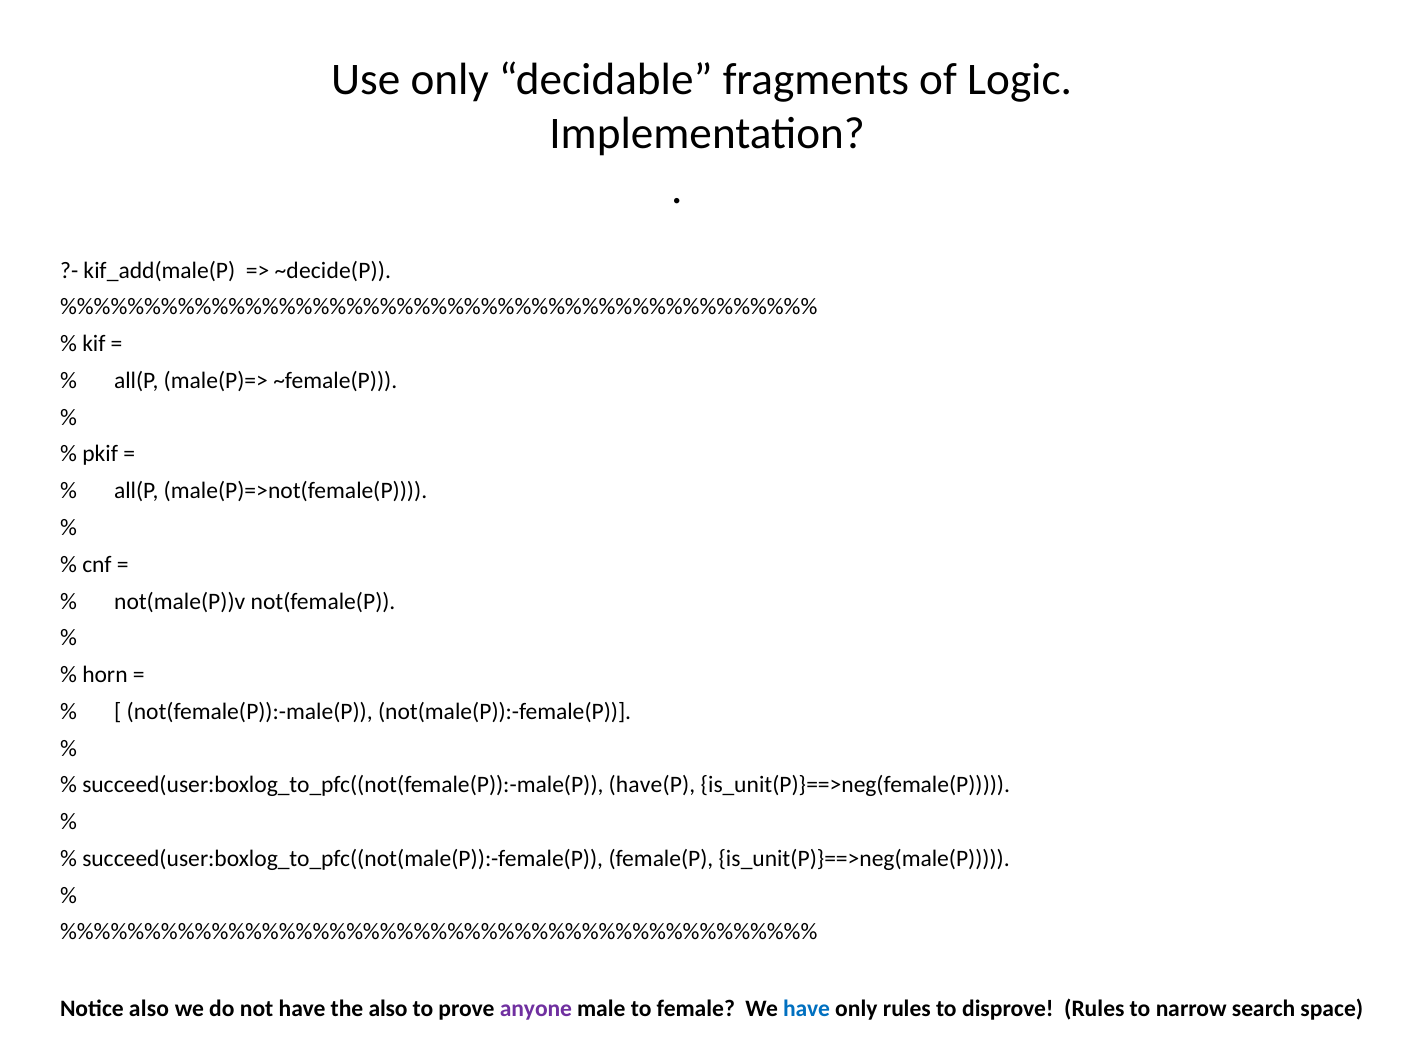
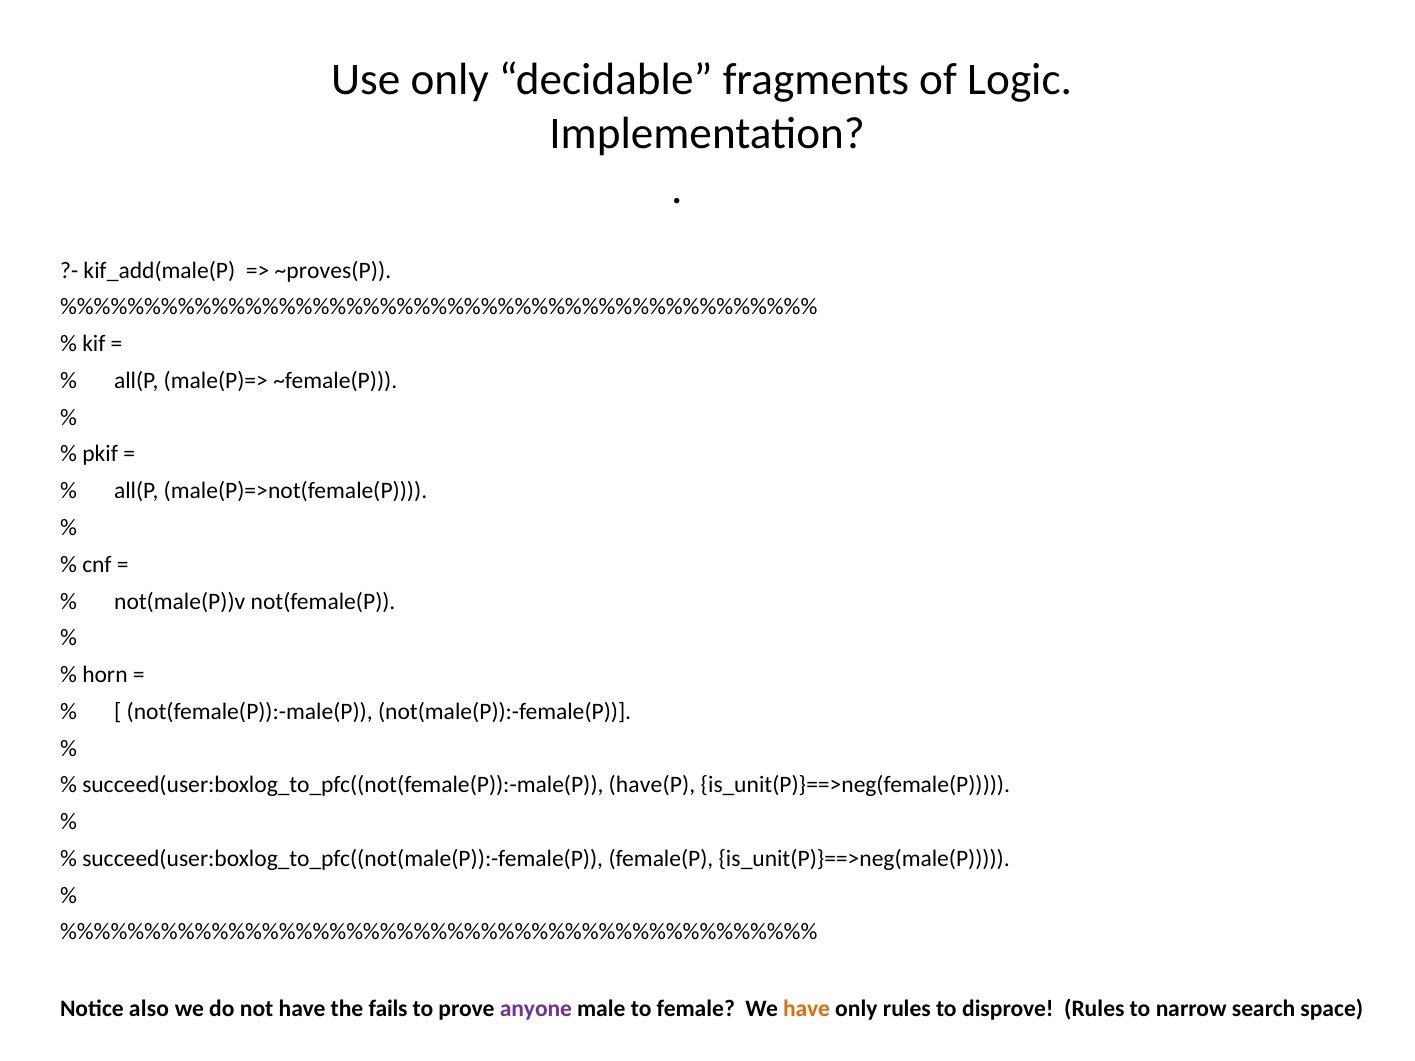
~decide(P: ~decide(P -> ~proves(P (333, 270)
the also: also -> fails (388, 1009)
have colour: blue -> orange (807, 1009)
